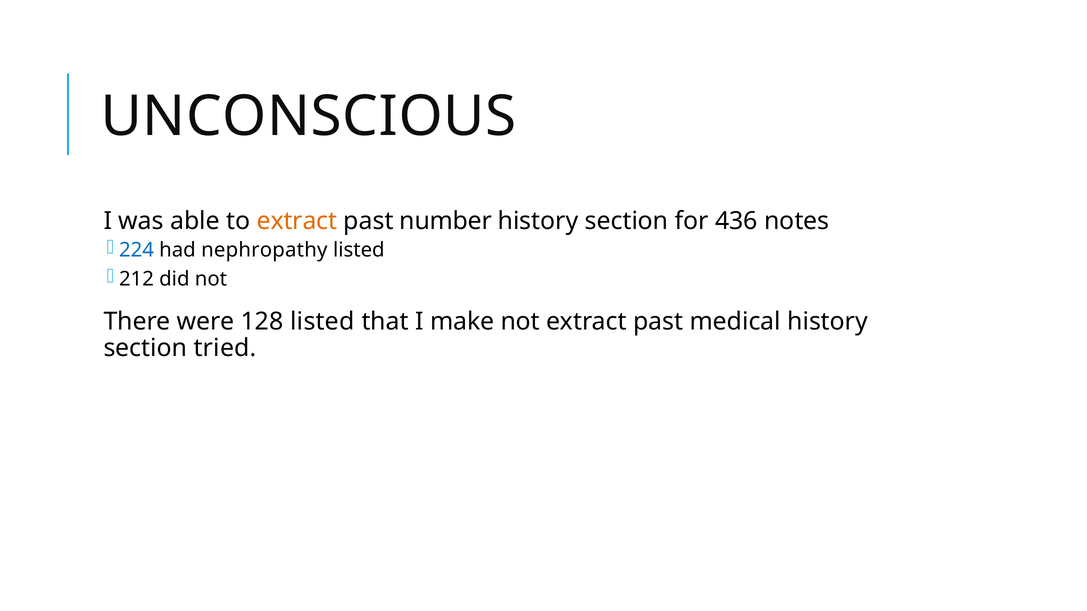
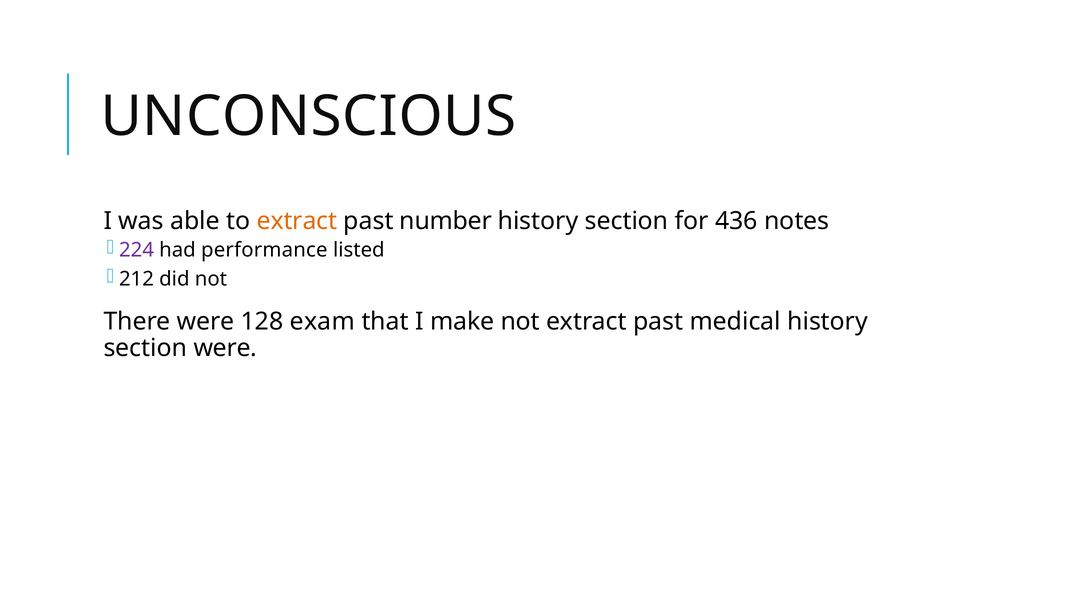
224 colour: blue -> purple (136, 250)
nephropathy: nephropathy -> performance (264, 250)
128 listed: listed -> exam (322, 322)
section tried: tried -> were (225, 348)
